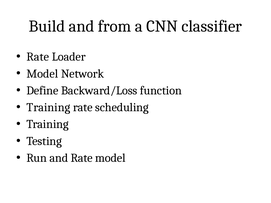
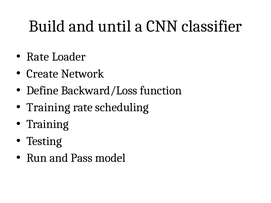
from: from -> until (115, 26)
Model: Model -> Create (42, 74)
and Rate: Rate -> Pass (82, 158)
